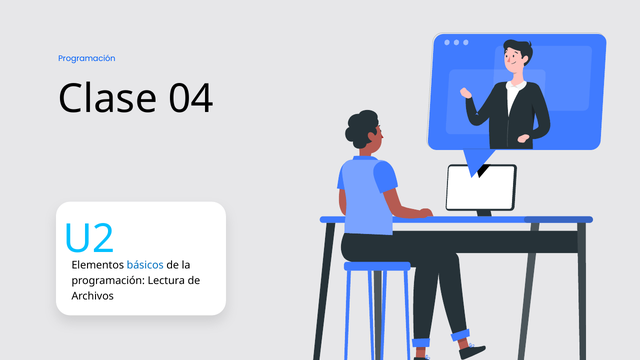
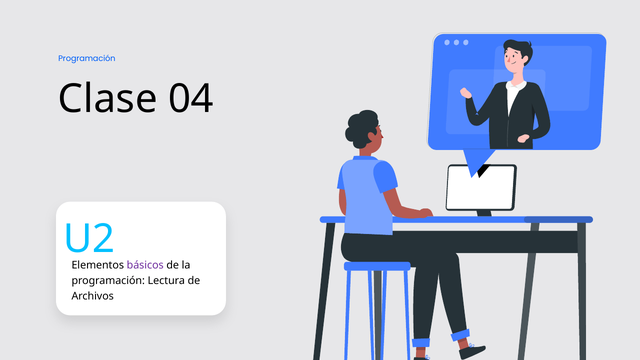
básicos colour: blue -> purple (145, 265)
